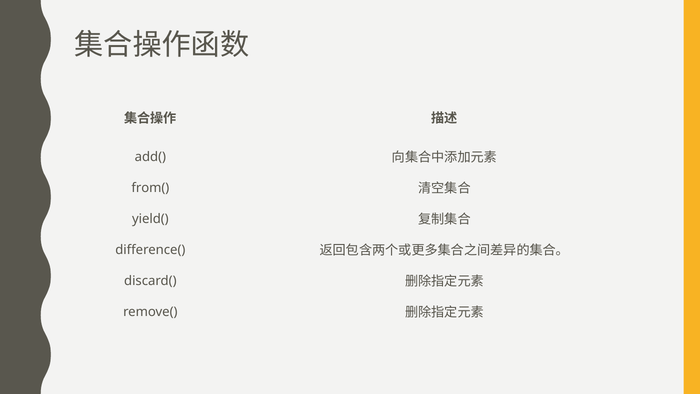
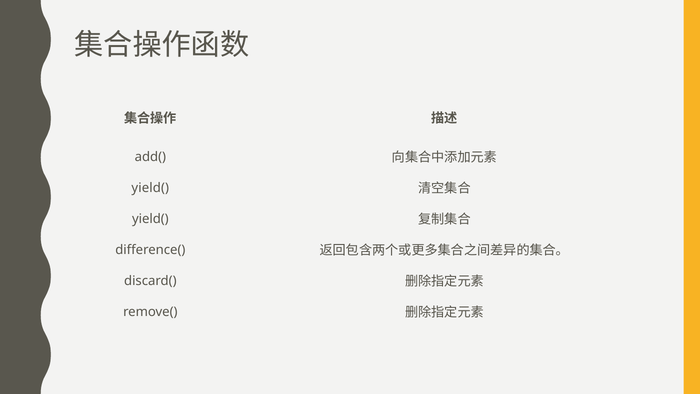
from(: from( -> yield( (150, 188)
